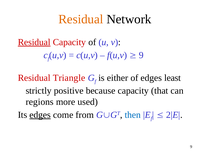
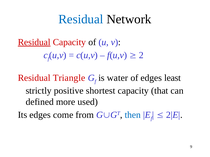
Residual colour: orange -> blue (81, 19)
9: 9 -> 2 (141, 55)
either: either -> water (118, 78)
because: because -> shortest (101, 91)
regions: regions -> defined (40, 102)
edges underline: present -> none (40, 115)
